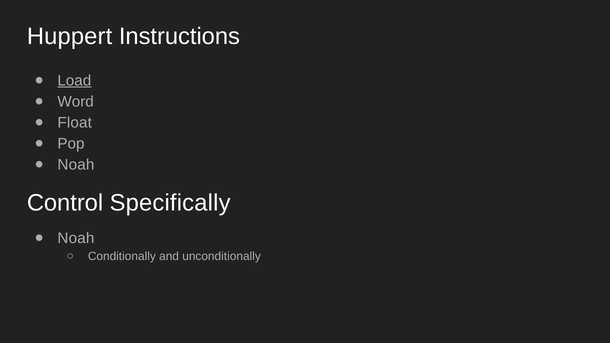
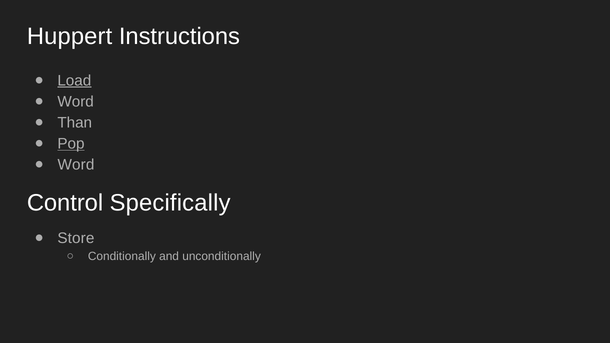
Float: Float -> Than (75, 123)
Pop underline: none -> present (71, 144)
Noah: Noah -> Word (76, 165)
Noah: Noah -> Store (76, 238)
